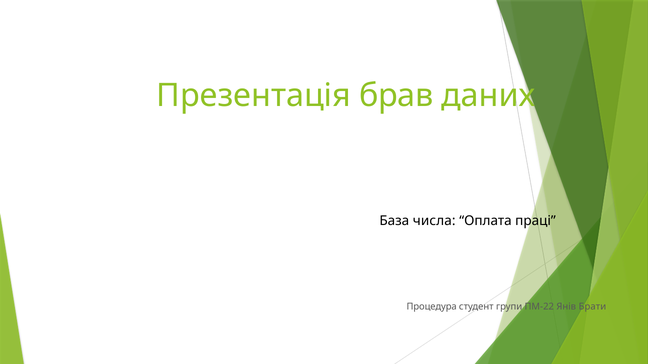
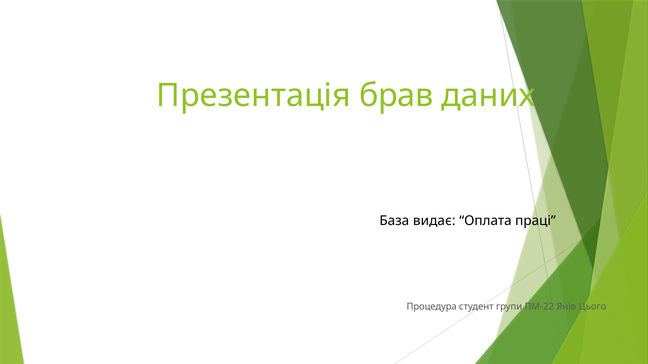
числа: числа -> видає (434, 221)
Брати: Брати -> Цього (592, 307)
